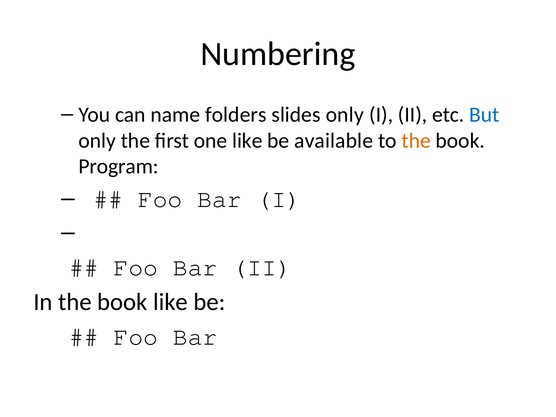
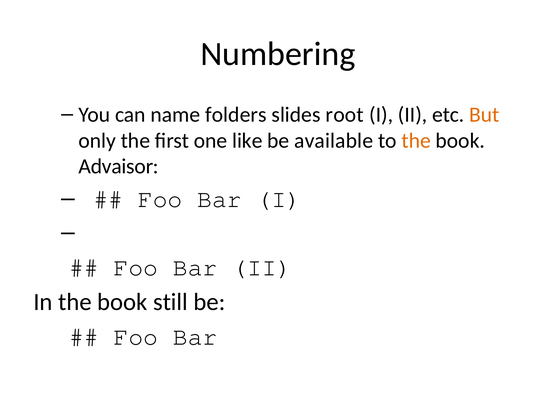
slides only: only -> root (345, 115)
But colour: blue -> orange (484, 115)
Program: Program -> Advaisor (119, 166)
book like: like -> still (171, 302)
